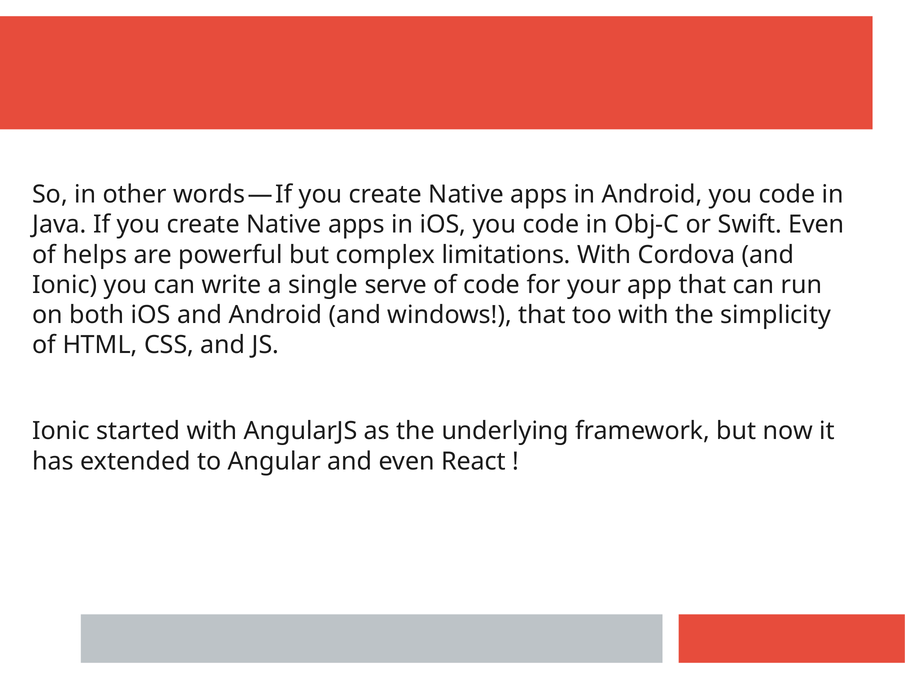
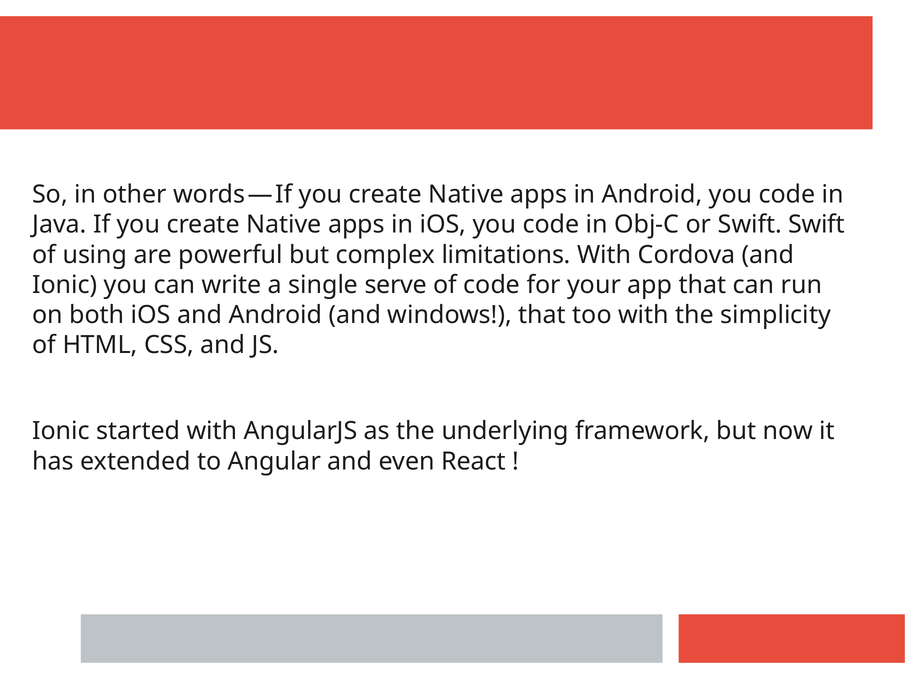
Swift Even: Even -> Swift (817, 225)
helps: helps -> using (95, 255)
